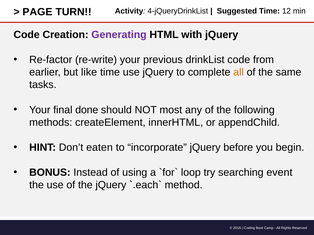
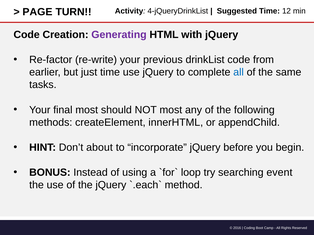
like: like -> just (89, 72)
all colour: orange -> blue (239, 72)
final done: done -> most (87, 110)
eaten: eaten -> about (100, 148)
